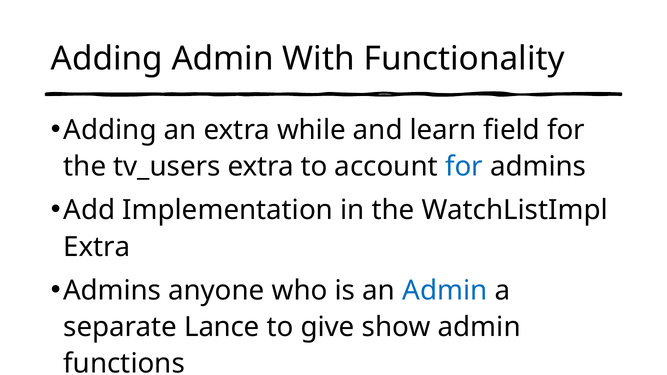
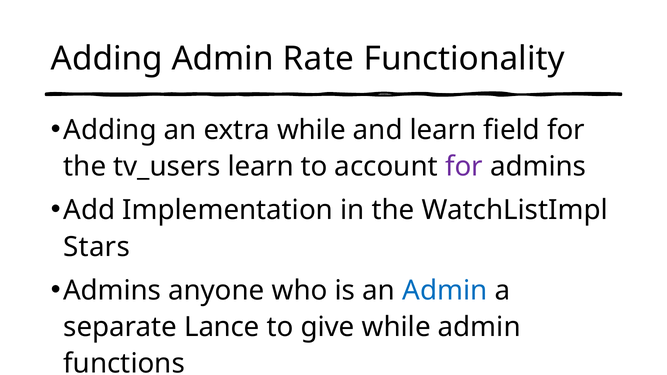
With: With -> Rate (319, 59)
tv_users extra: extra -> learn (261, 167)
for colour: blue -> purple (464, 167)
Extra: Extra -> Stars (97, 247)
give show: show -> while (396, 327)
